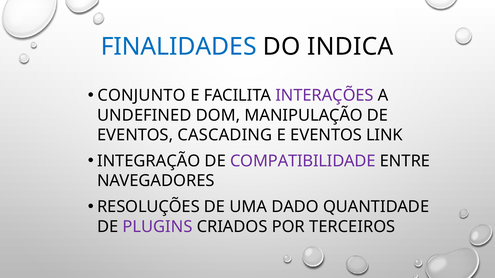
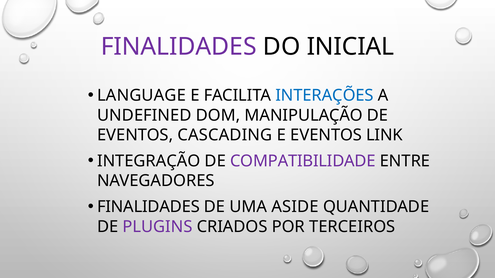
FINALIDADES colour: blue -> purple (179, 47)
INDICA: INDICA -> INICIAL (350, 47)
CONJUNTO: CONJUNTO -> LANGUAGE (142, 96)
INTERAÇÕES colour: purple -> blue (325, 96)
RESOLUÇÕES: RESOLUÇÕES -> FINALIDADES (148, 207)
DADO: DADO -> ASIDE (295, 207)
